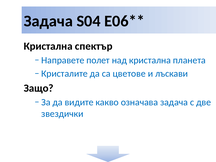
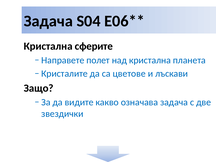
спектър: спектър -> сферите (94, 46)
